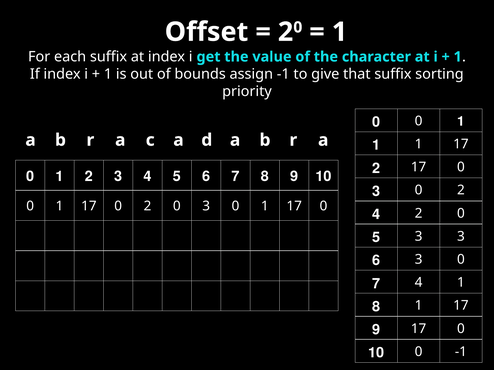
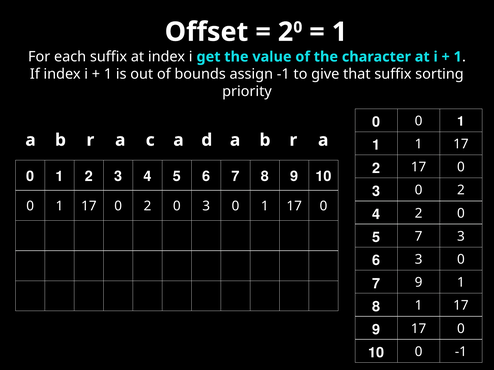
5 3: 3 -> 7 (419, 237)
7 4: 4 -> 9 (419, 283)
